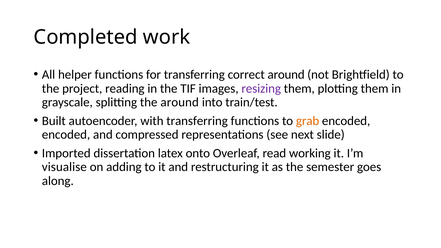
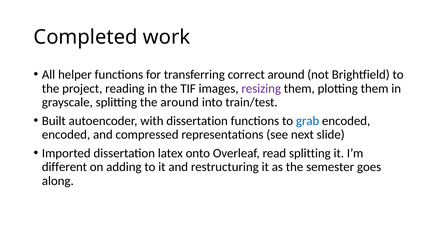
with transferring: transferring -> dissertation (197, 121)
grab colour: orange -> blue (308, 121)
read working: working -> splitting (310, 153)
visualise: visualise -> different (64, 167)
